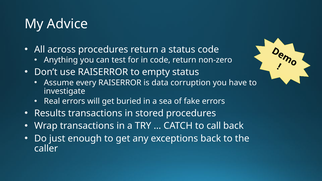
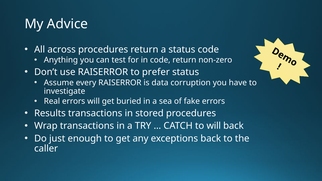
empty: empty -> prefer (156, 72)
to call: call -> will (214, 126)
